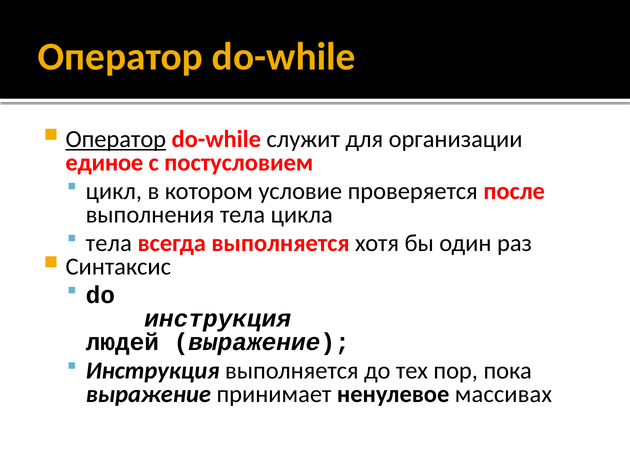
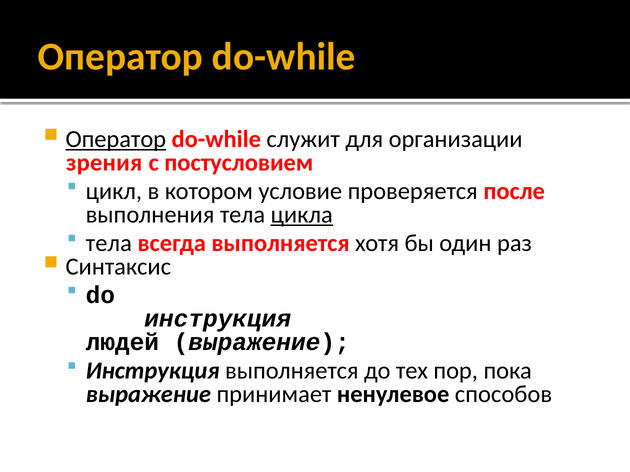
единое: единое -> зрения (104, 163)
цикла underline: none -> present (302, 215)
массивах: массивах -> способов (503, 394)
